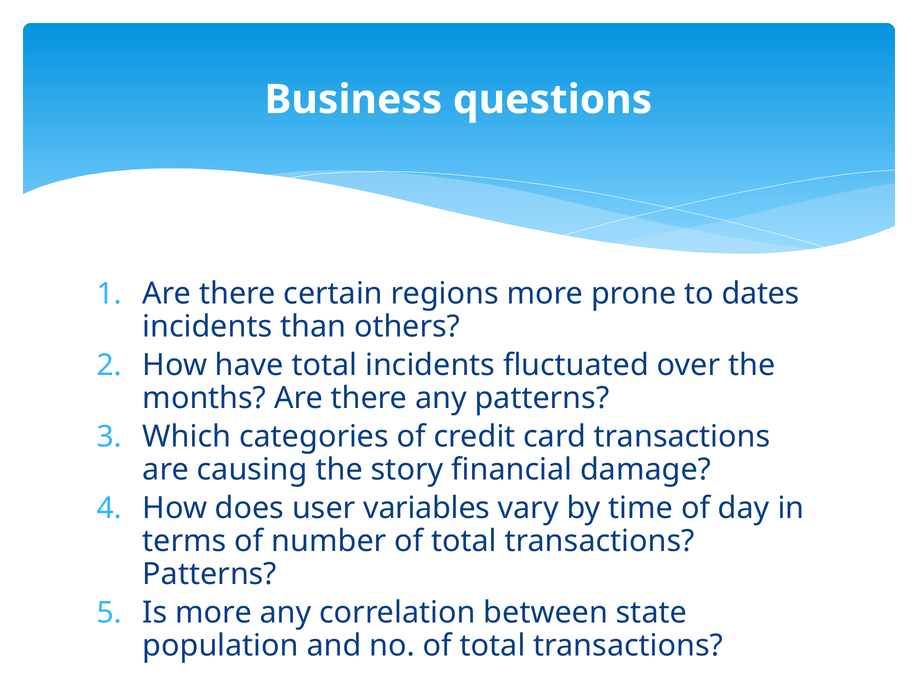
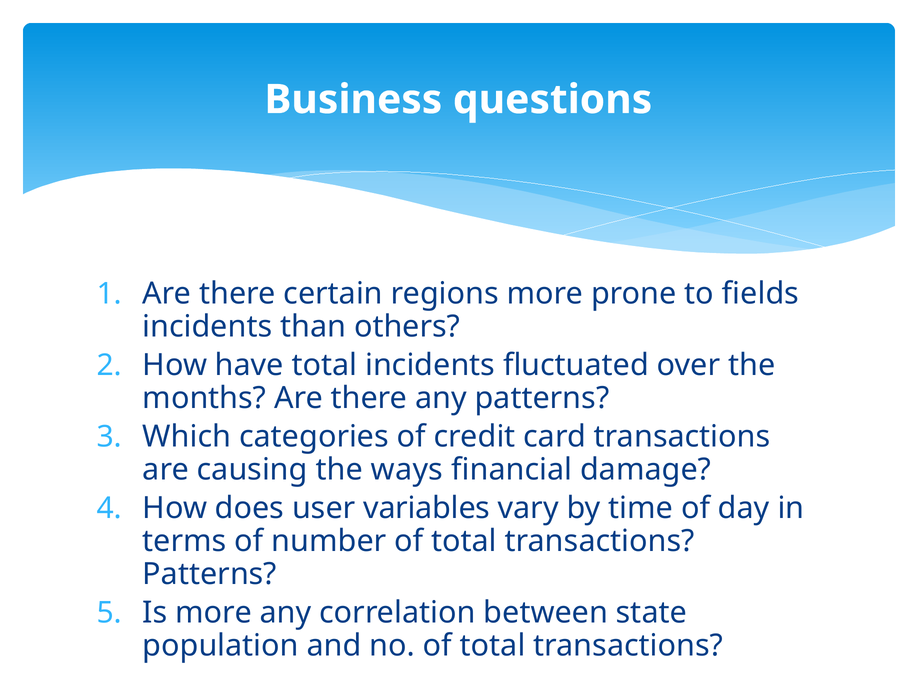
dates: dates -> fields (761, 293)
story: story -> ways (407, 469)
